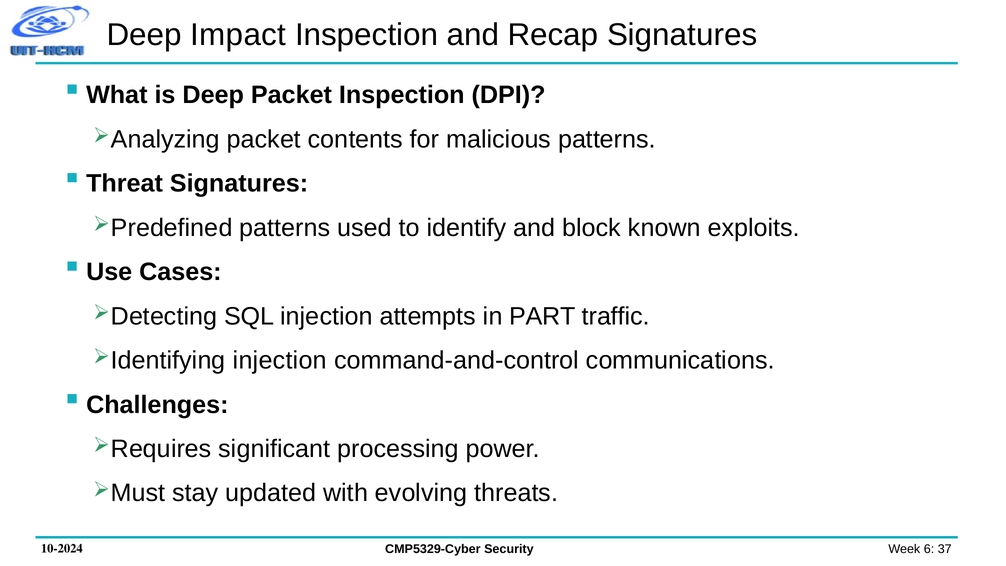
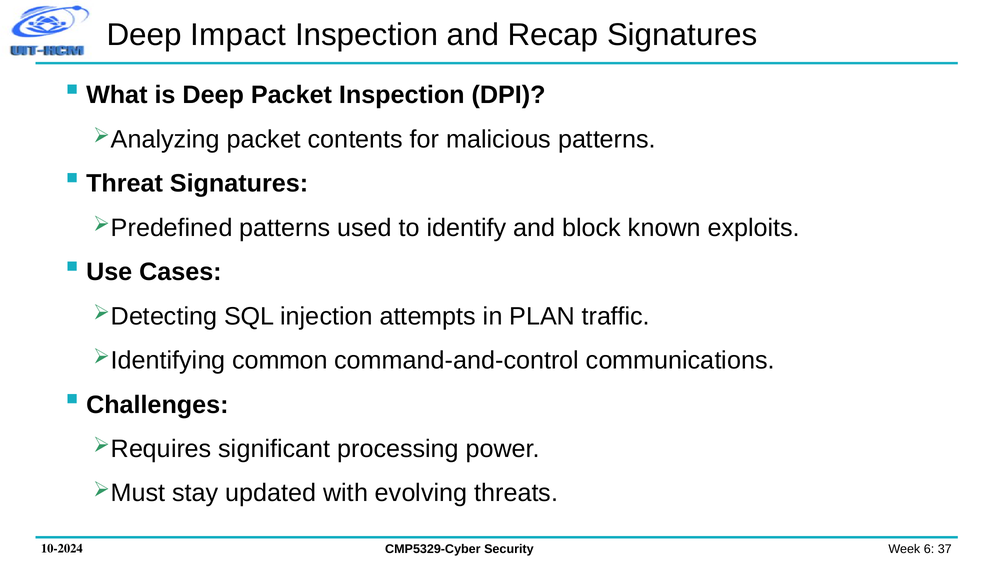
PART: PART -> PLAN (542, 316)
injection: injection -> common (280, 360)
